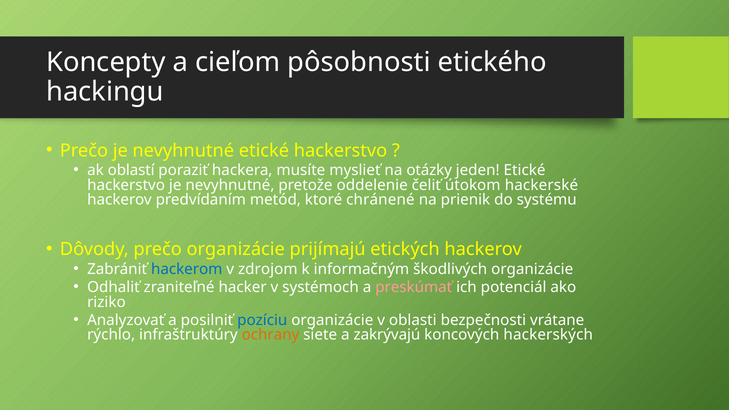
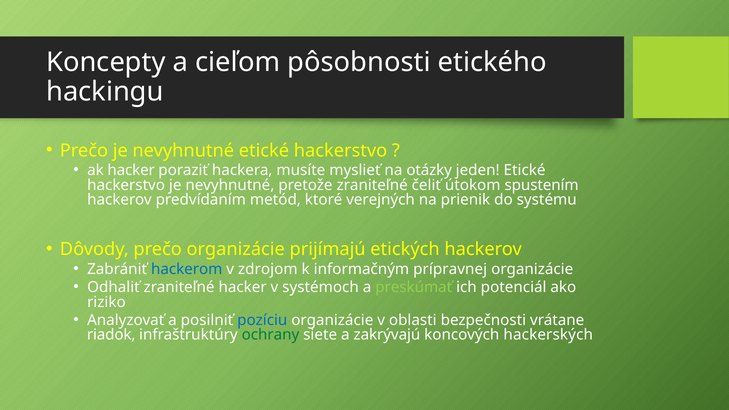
ak oblastí: oblastí -> hacker (131, 170)
pretože oddelenie: oddelenie -> zraniteľné (372, 185)
hackerské: hackerské -> spustením (542, 185)
chránené: chránené -> verejných (380, 200)
škodlivých: škodlivých -> prípravnej (450, 269)
preskúmať colour: pink -> light green (414, 287)
rýchlo: rýchlo -> riadok (111, 335)
ochrany colour: orange -> green (271, 335)
